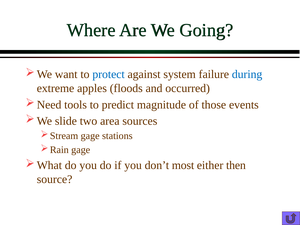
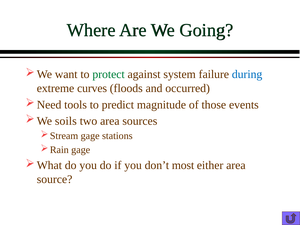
protect colour: blue -> green (109, 74)
apples: apples -> curves (92, 88)
slide: slide -> soils (66, 121)
either then: then -> area (236, 165)
